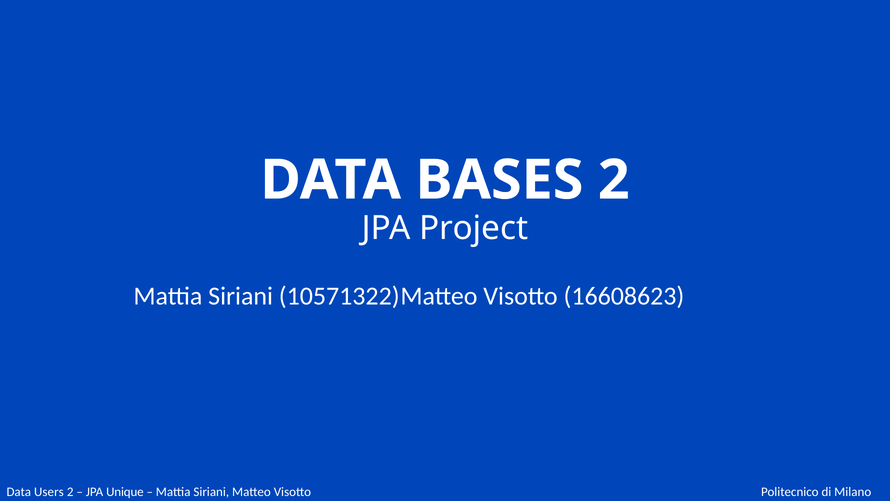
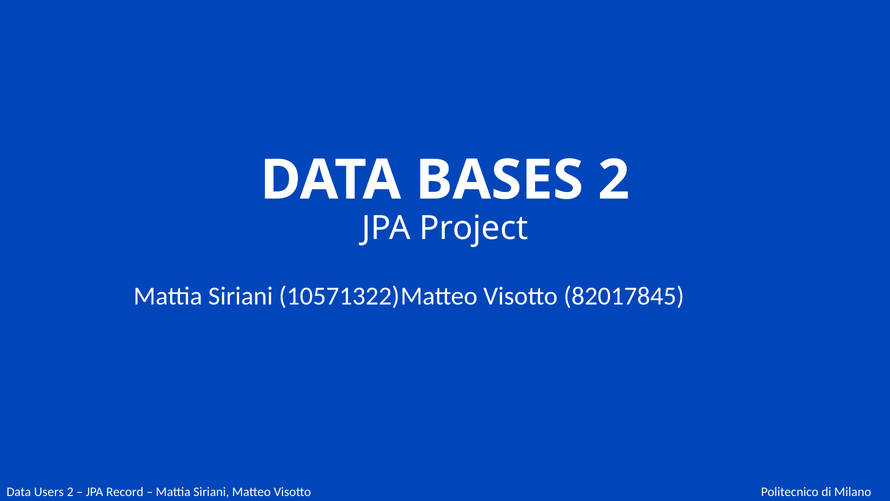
16608623: 16608623 -> 82017845 (624, 296)
Unique: Unique -> Record (125, 492)
